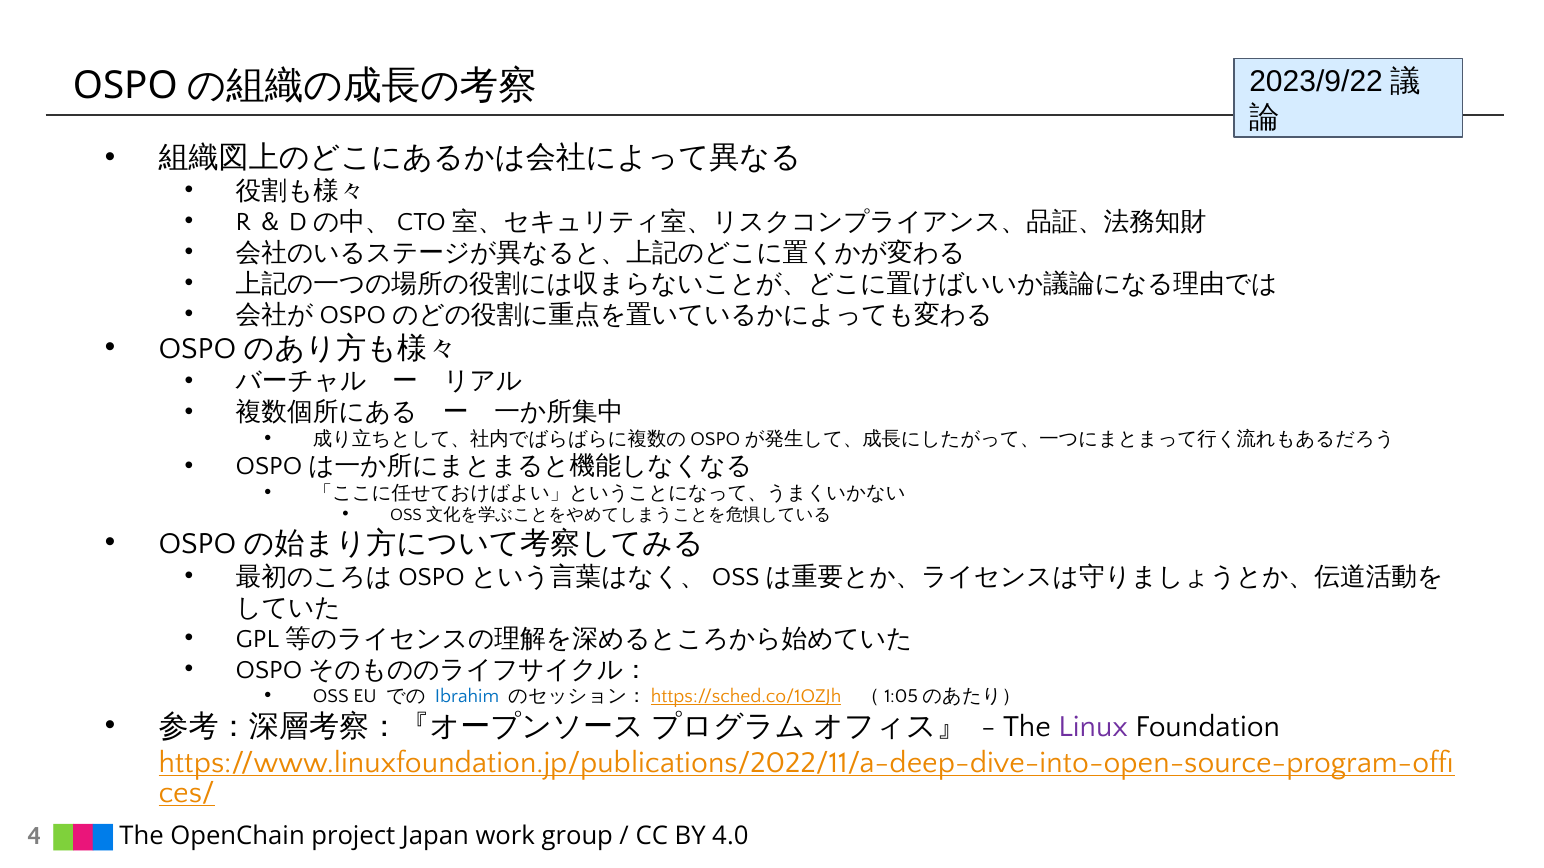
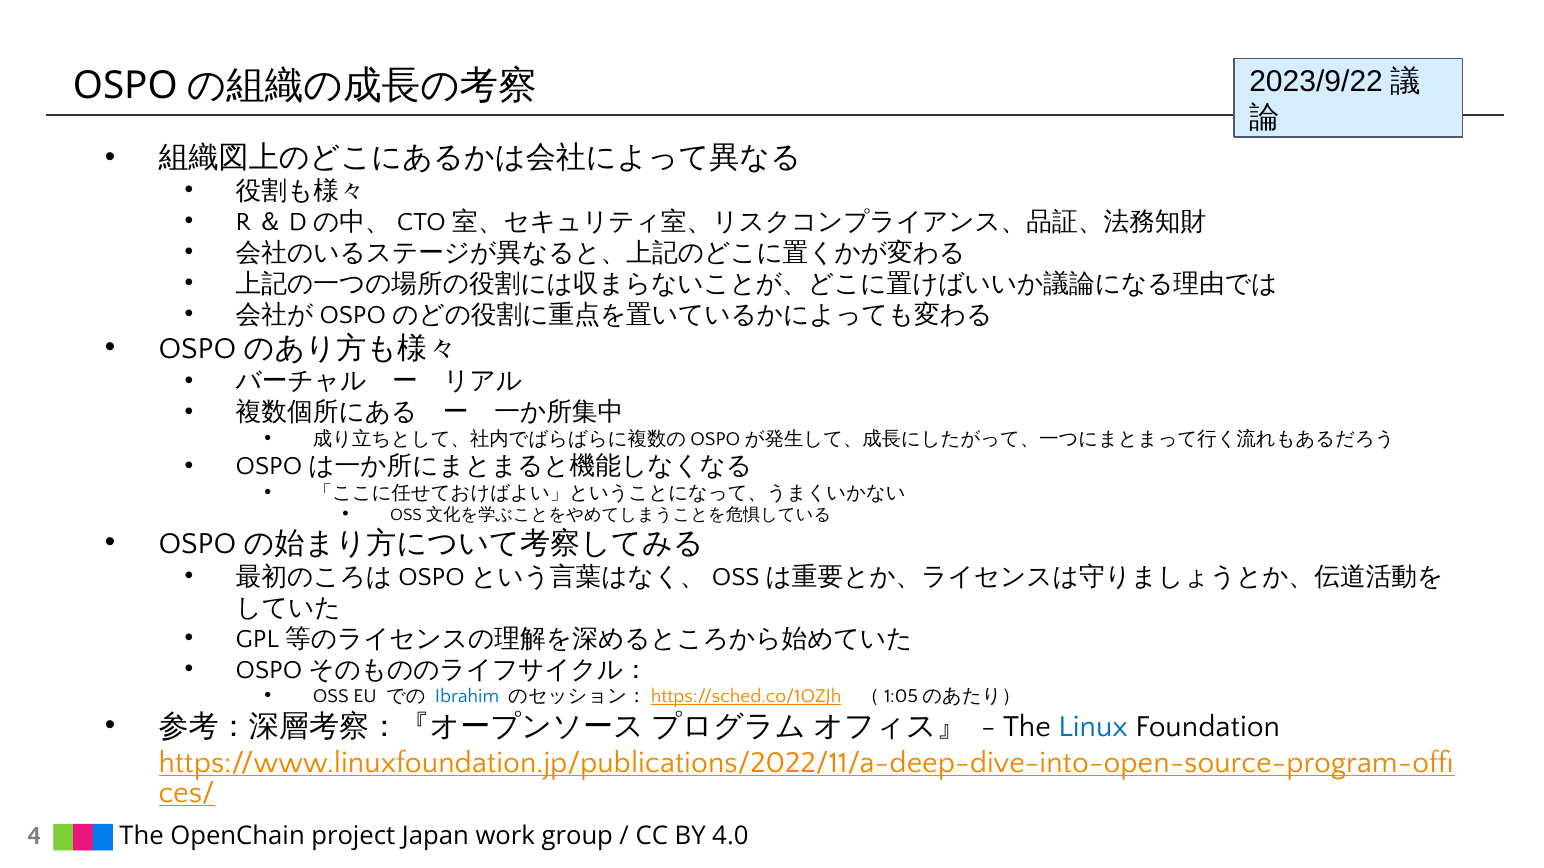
Linux colour: purple -> blue (1093, 727)
